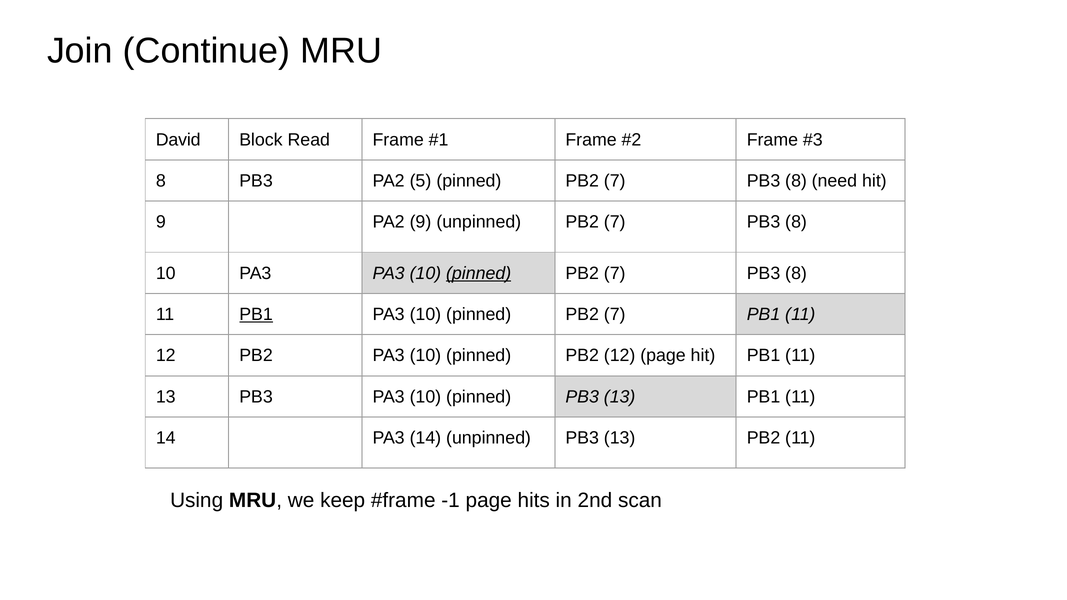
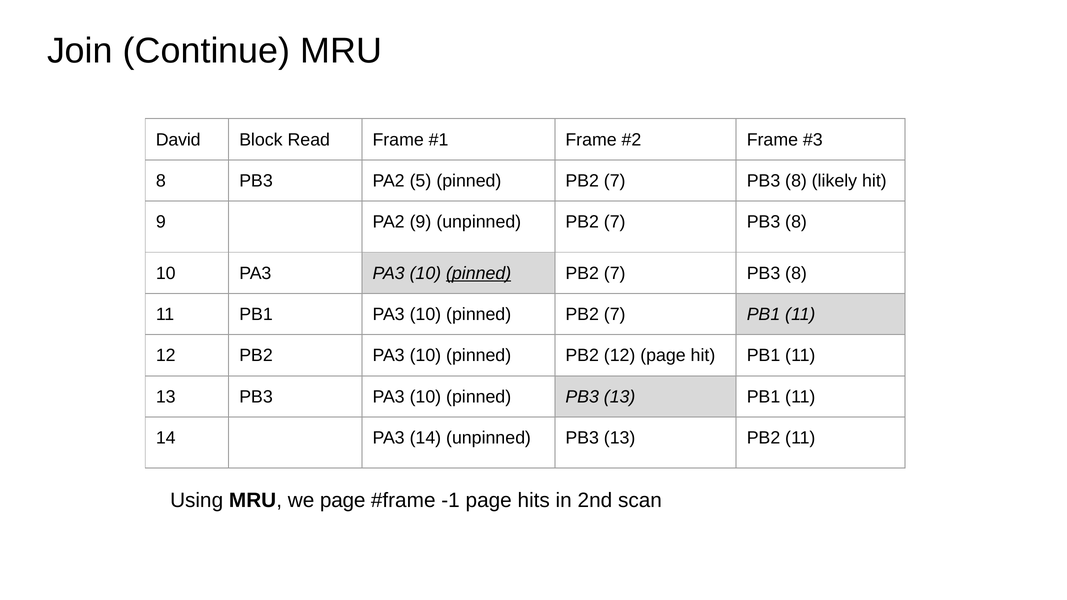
need: need -> likely (834, 181)
PB1 underline: present -> none (256, 314)
we keep: keep -> page (343, 501)
